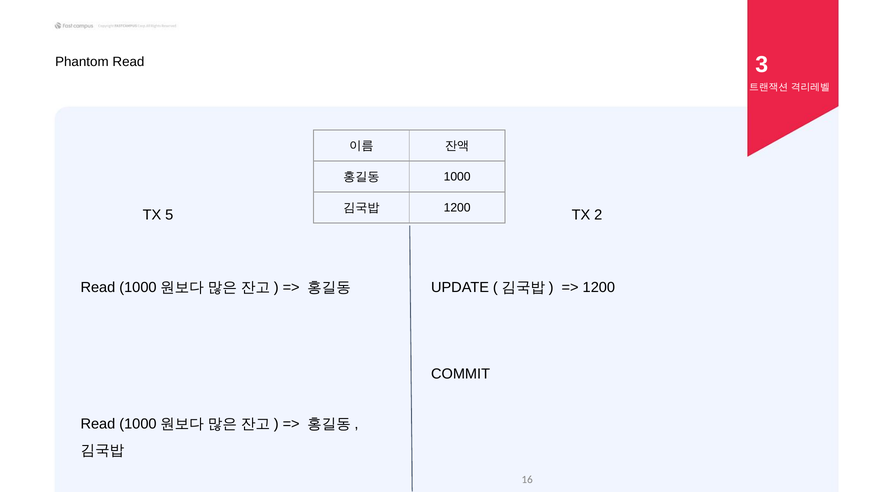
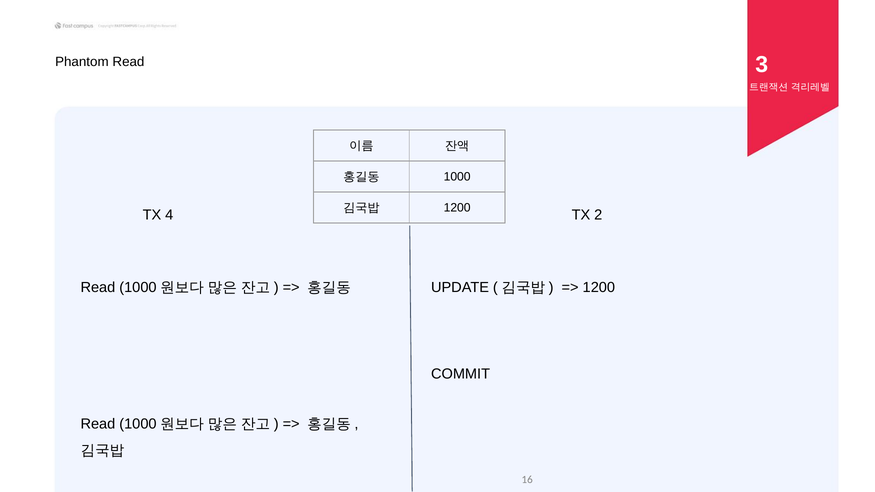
5: 5 -> 4 (169, 215)
